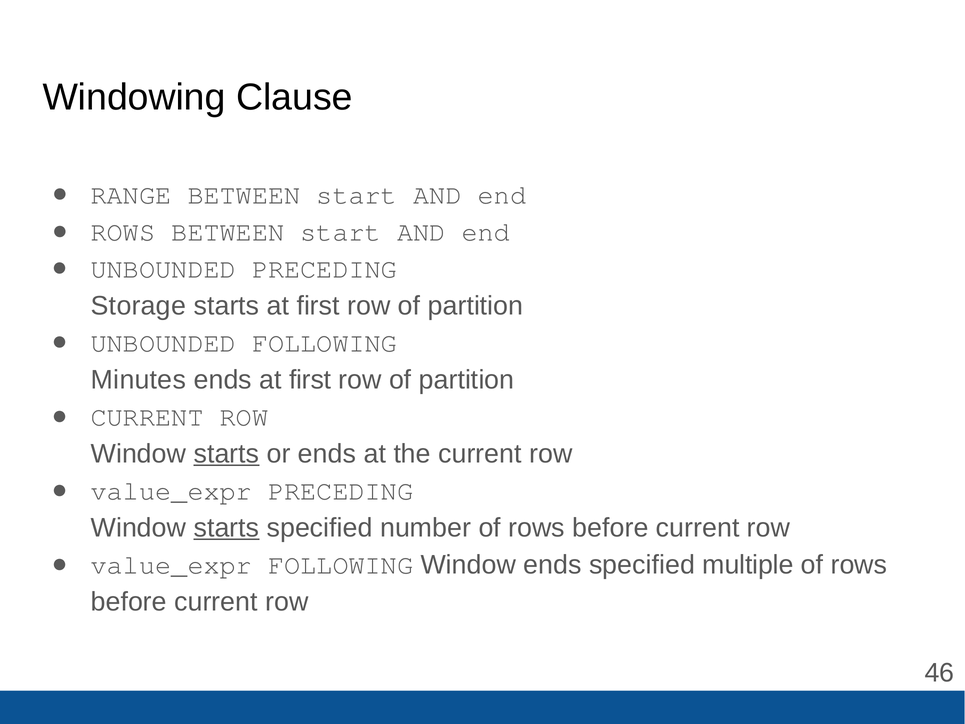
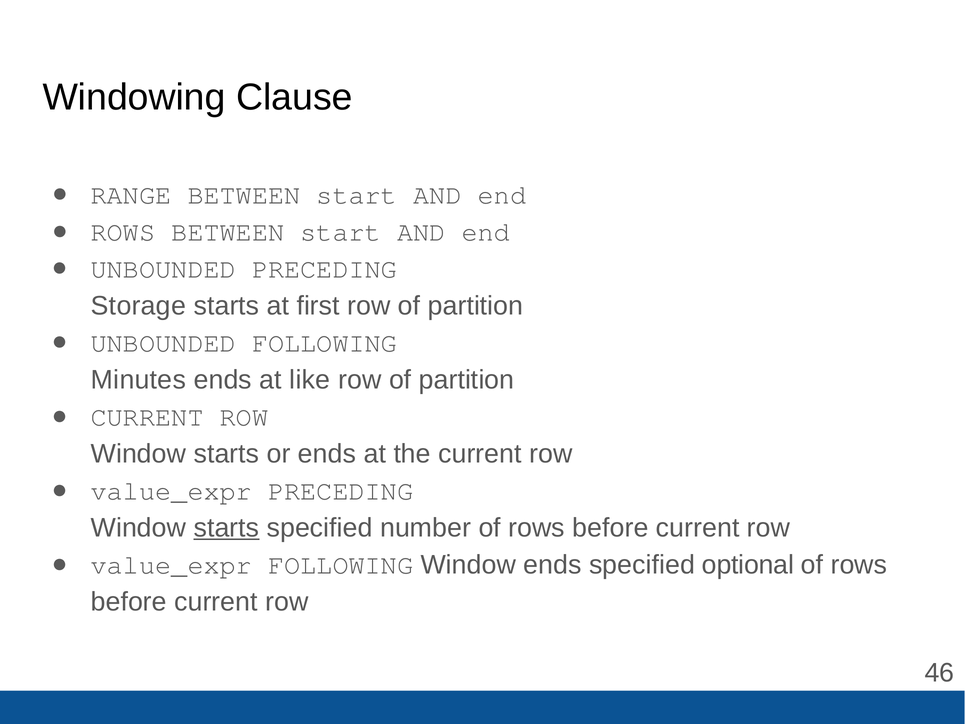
ends at first: first -> like (310, 380)
starts underline: present -> none (226, 454)
multiple: multiple -> optional (748, 565)
